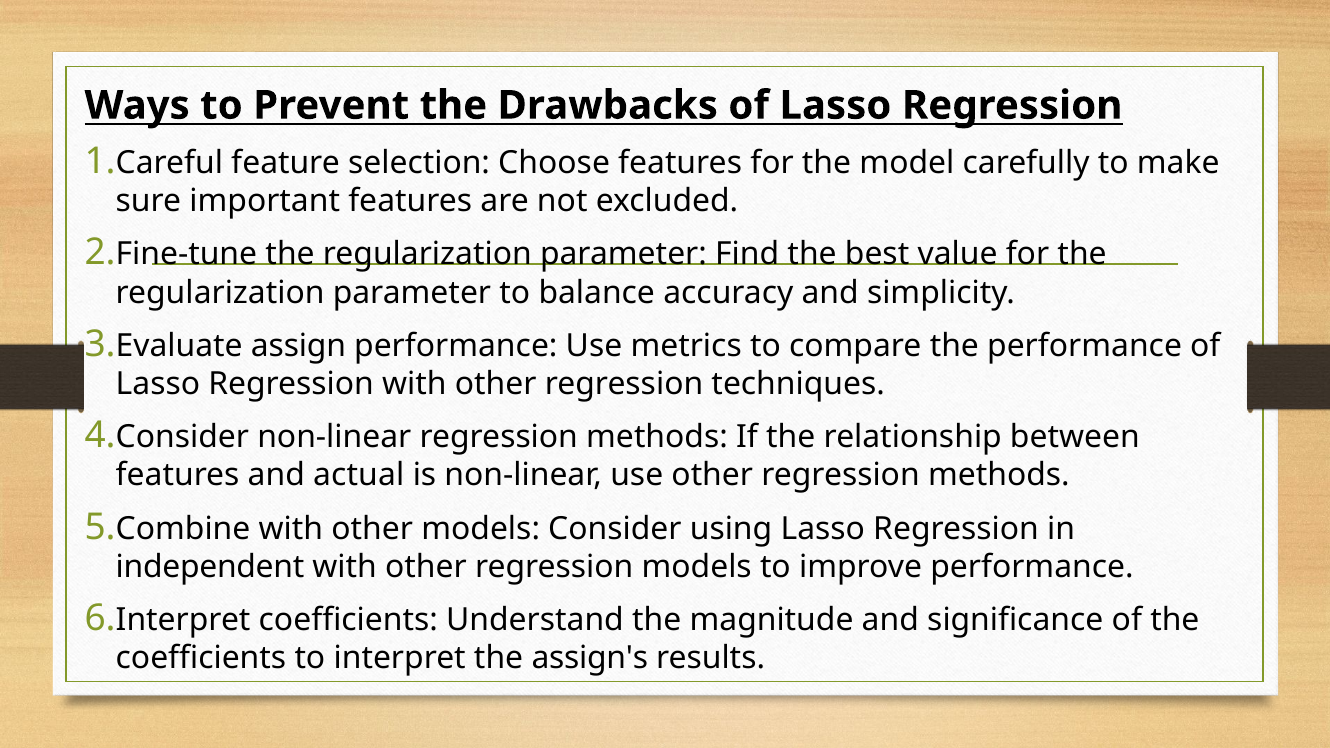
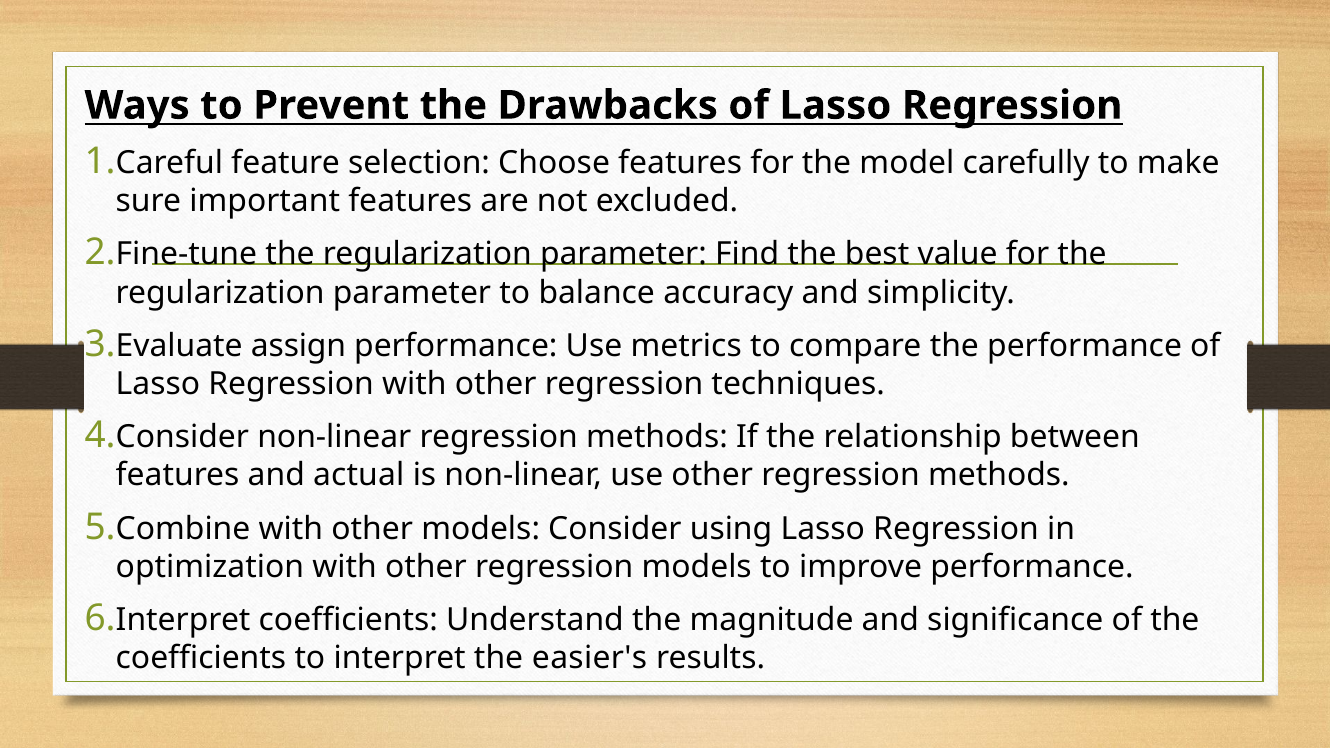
independent: independent -> optimization (210, 567)
assign's: assign's -> easier's (590, 658)
